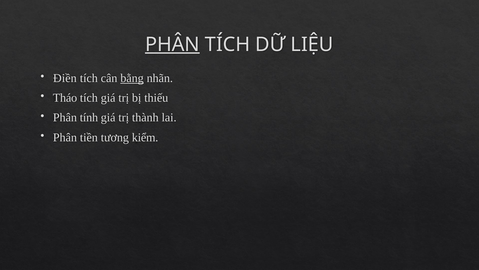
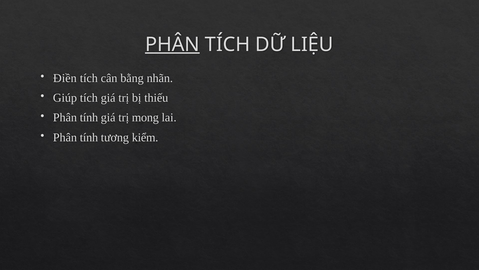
bằng underline: present -> none (132, 78)
Tháo: Tháo -> Giúp (65, 98)
thành: thành -> mong (145, 117)
tiền: tiền -> tính (89, 137)
